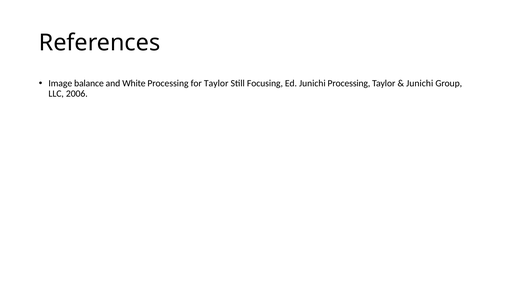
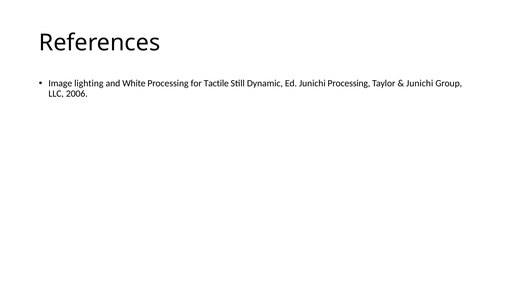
balance: balance -> lighting (89, 83)
for Taylor: Taylor -> Tactile (216, 83)
Focusing: Focusing -> Dynamic (265, 83)
